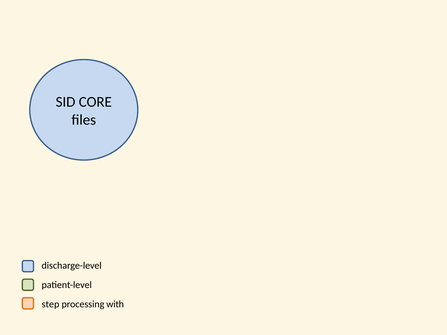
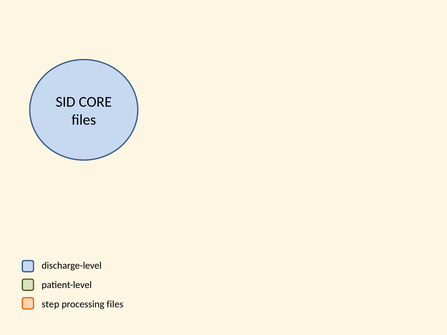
processing with: with -> files (115, 305)
